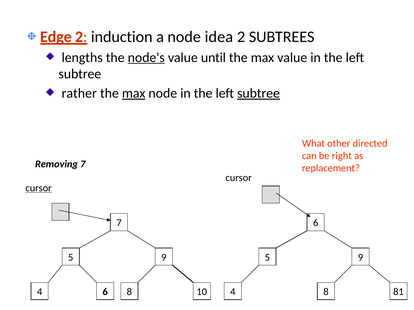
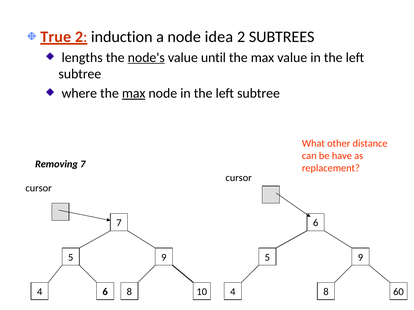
Edge: Edge -> True (56, 37)
rather: rather -> where (79, 93)
subtree underline: present -> none (259, 93)
directed: directed -> distance (370, 144)
right: right -> have (342, 156)
cursor underline: present -> none (39, 188)
81: 81 -> 60 (398, 292)
